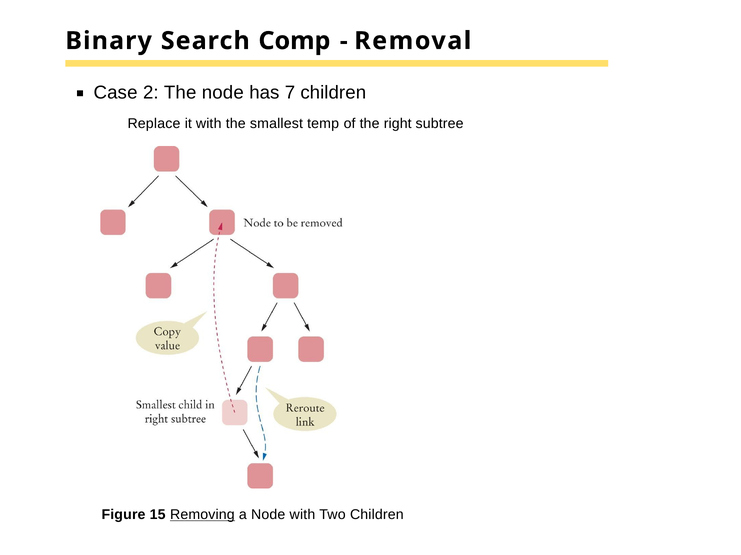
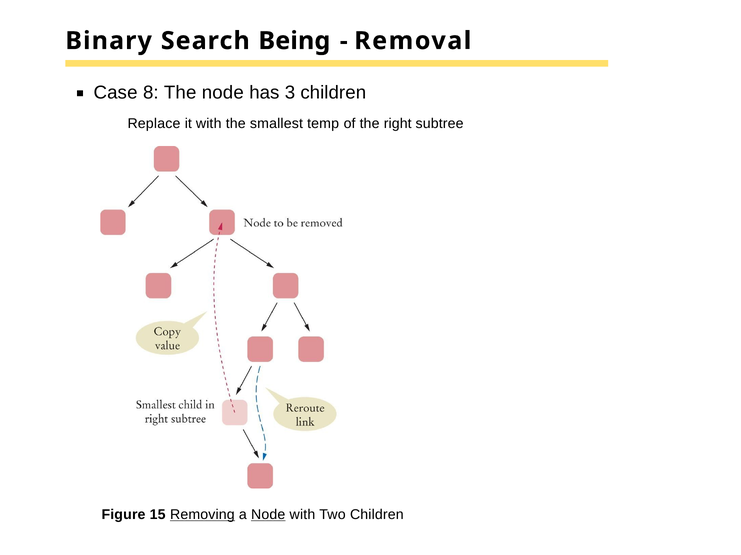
Comp: Comp -> Being (294, 41)
2: 2 -> 8 (151, 93)
7: 7 -> 3 (290, 93)
Node underline: none -> present (268, 515)
